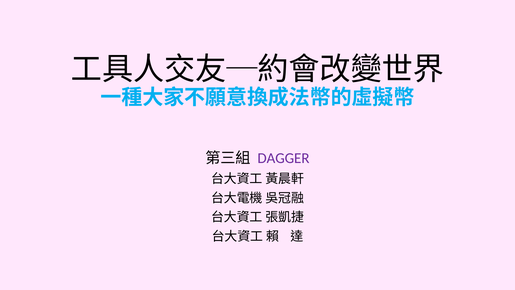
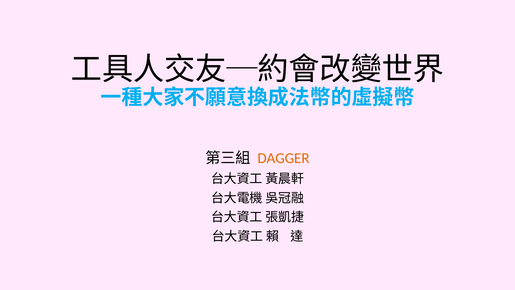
DAGGER colour: purple -> orange (283, 158)
